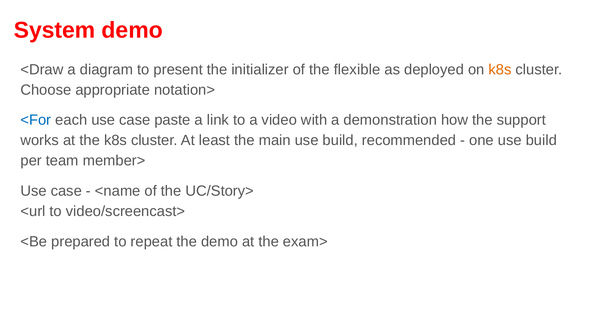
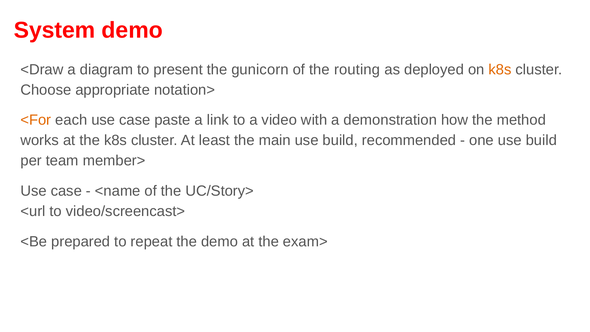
initializer: initializer -> gunicorn (260, 69)
flexible: flexible -> routing (357, 69)
<For colour: blue -> orange (36, 120)
support: support -> method (521, 120)
